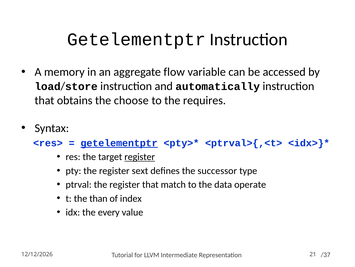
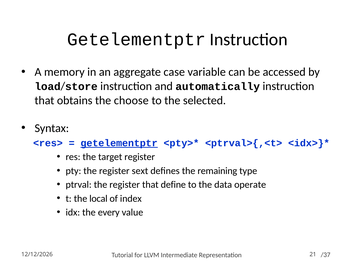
flow: flow -> case (174, 72)
requires: requires -> selected (204, 100)
register underline: present -> none (140, 157)
successor: successor -> remaining (217, 170)
match: match -> define (173, 184)
than: than -> local (98, 198)
